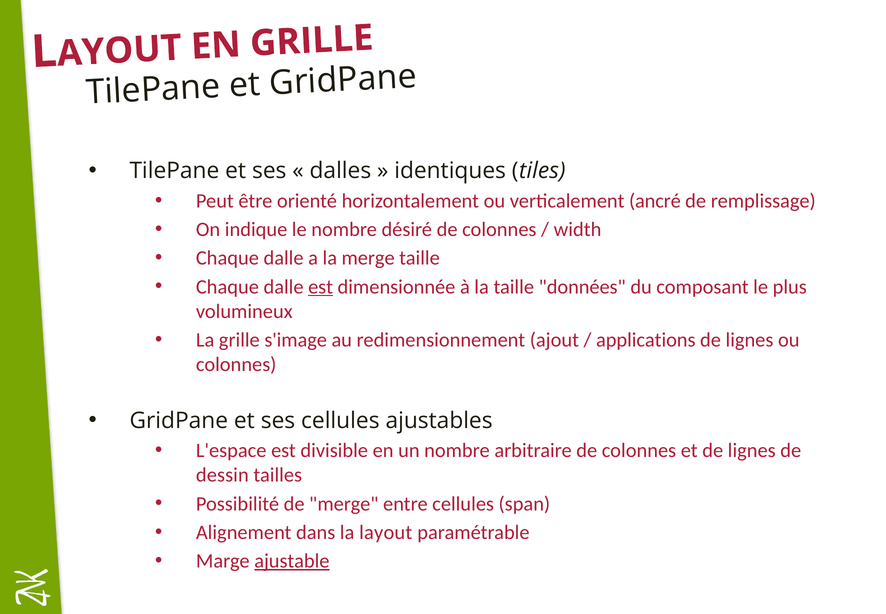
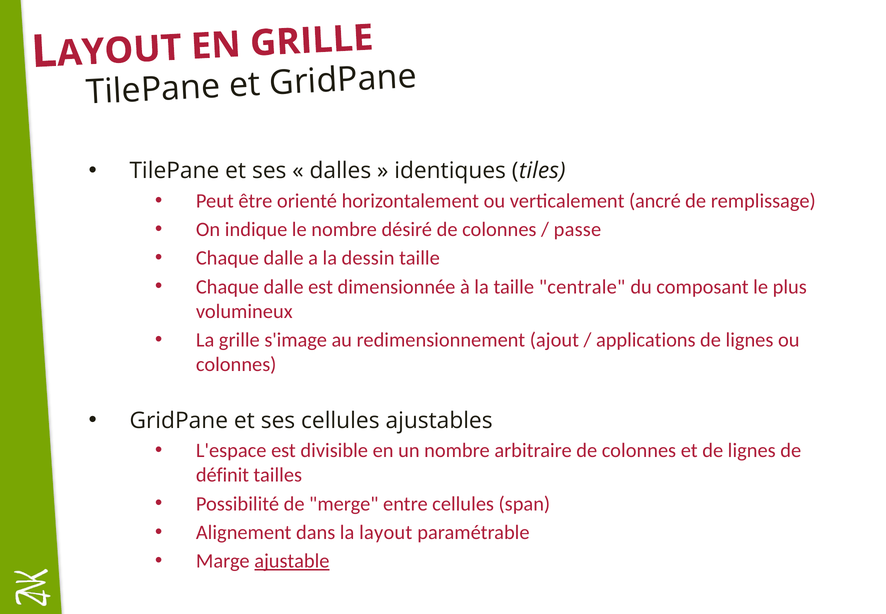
width: width -> passe (577, 229)
la merge: merge -> dessin (368, 258)
est underline: present -> none (321, 287)
données: données -> centrale (582, 287)
dessin: dessin -> définit (222, 475)
